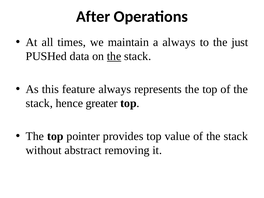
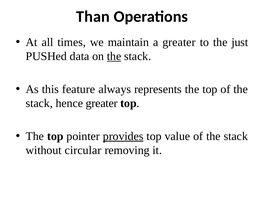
After: After -> Than (93, 17)
a always: always -> greater (179, 42)
provides underline: none -> present (123, 136)
abstract: abstract -> circular (83, 150)
